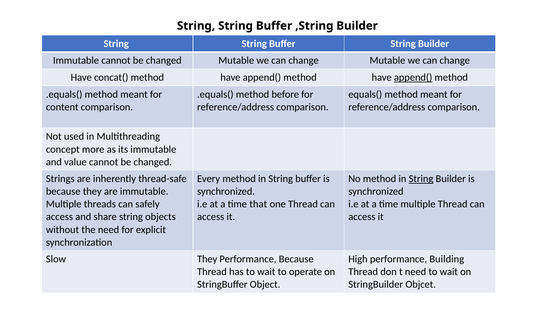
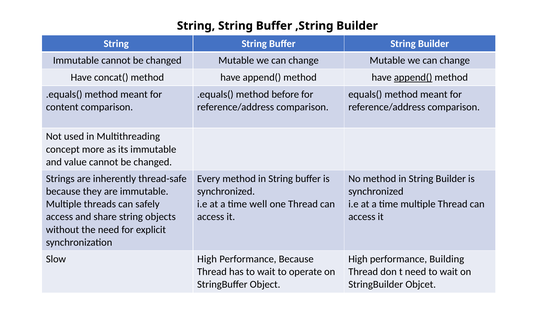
String underline: present -> none (421, 179)
that: that -> well (258, 204)
Slow They: They -> High (207, 259)
